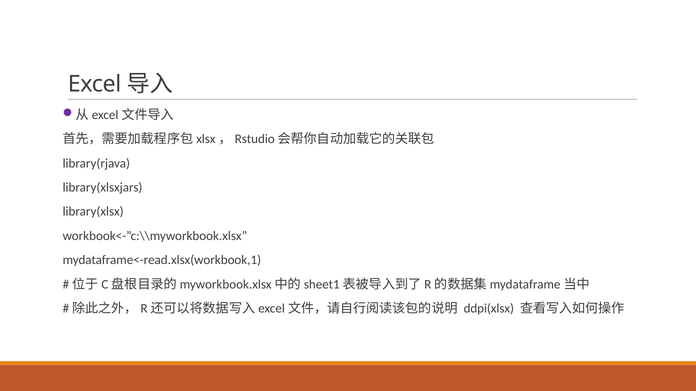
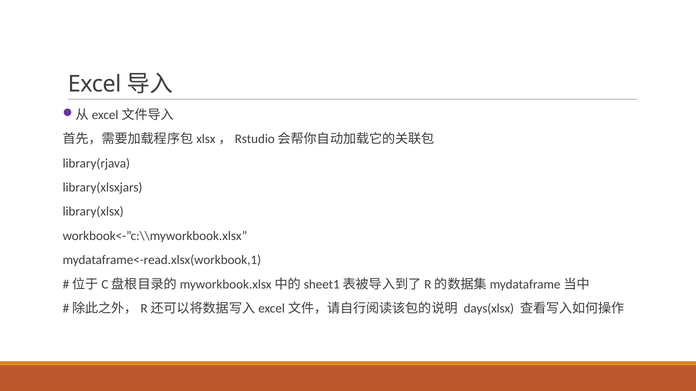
ddpi(xlsx: ddpi(xlsx -> days(xlsx (489, 309)
